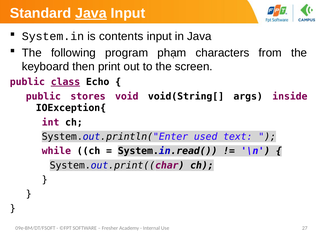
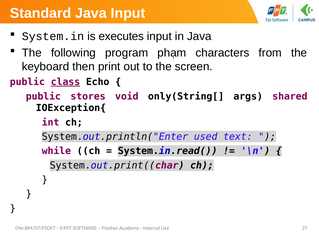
Java underline: present -> none (91, 13)
contents: contents -> executes (121, 36)
void(String[: void(String[ -> only(String[ (186, 96)
inside: inside -> shared (290, 96)
